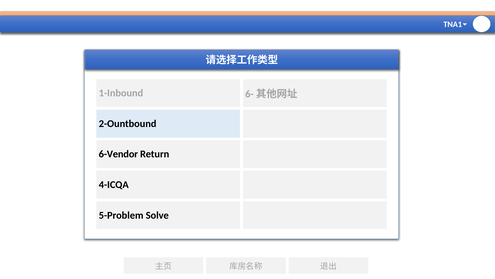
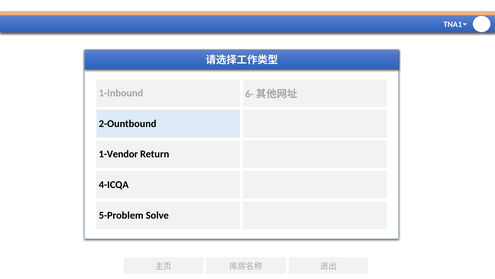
6-Vendor: 6-Vendor -> 1-Vendor (118, 154)
